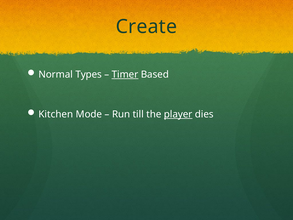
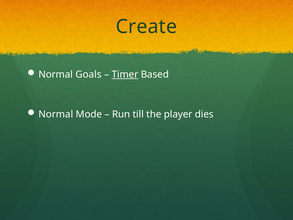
Types: Types -> Goals (89, 74)
Kitchen: Kitchen -> Normal (56, 114)
player underline: present -> none (178, 114)
